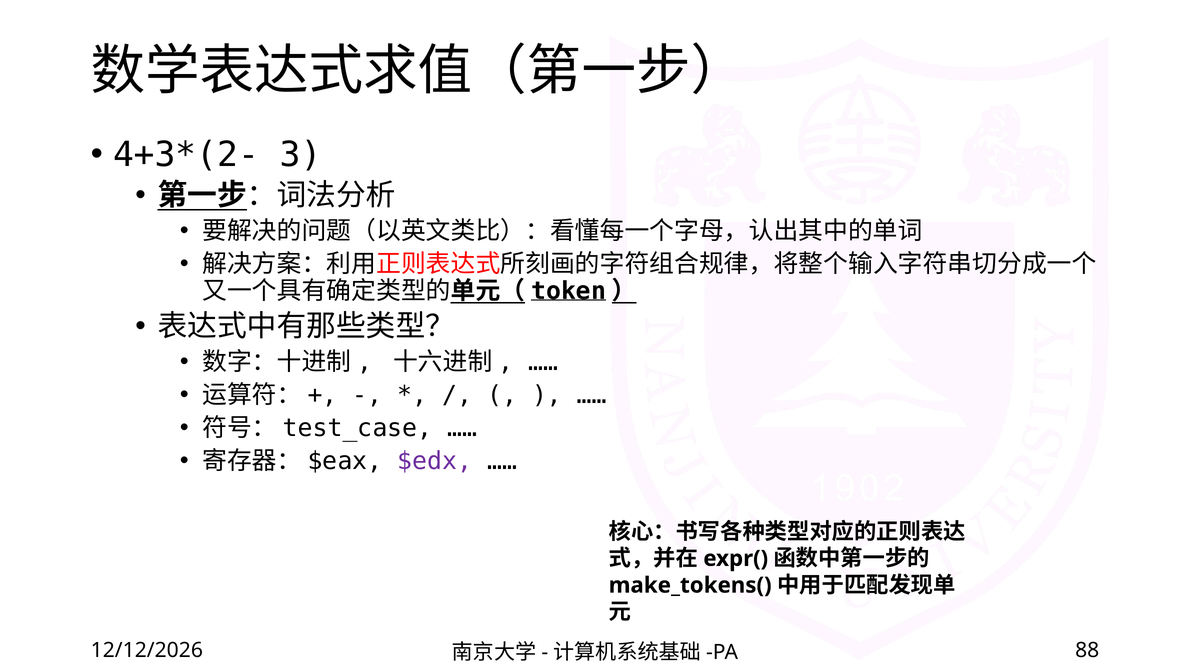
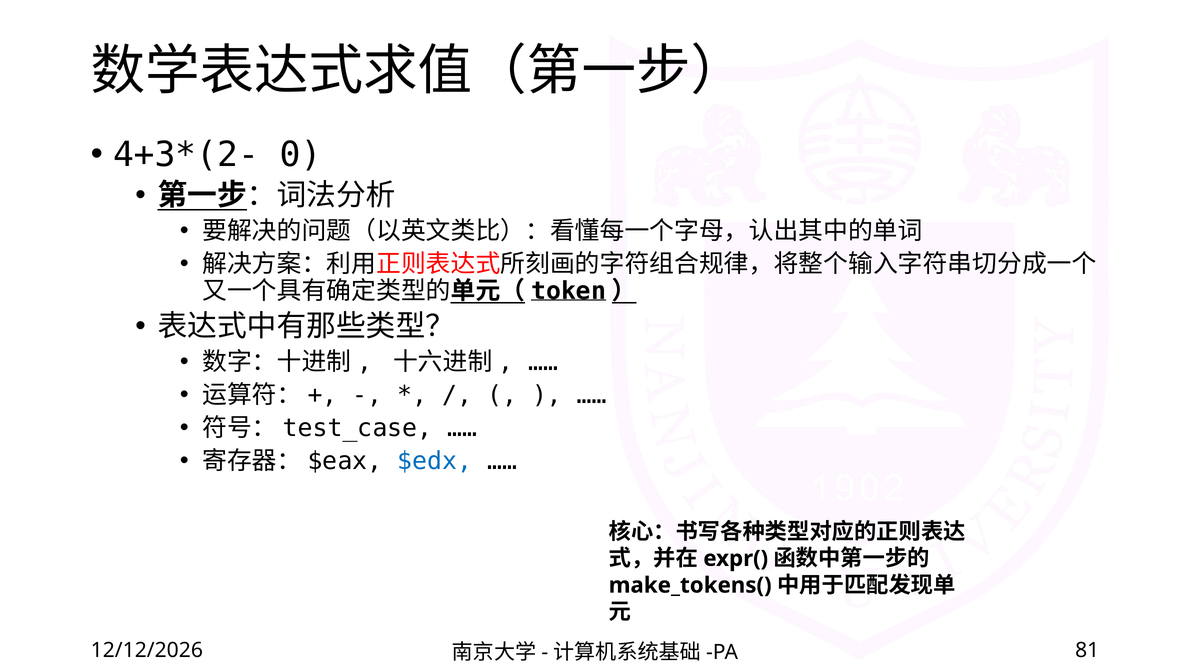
3: 3 -> 0 (301, 155)
$edx colour: purple -> blue (435, 461)
88: 88 -> 81 (1087, 651)
